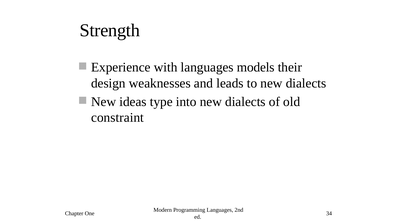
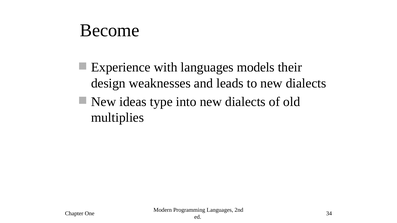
Strength: Strength -> Become (110, 30)
constraint: constraint -> multiplies (118, 118)
